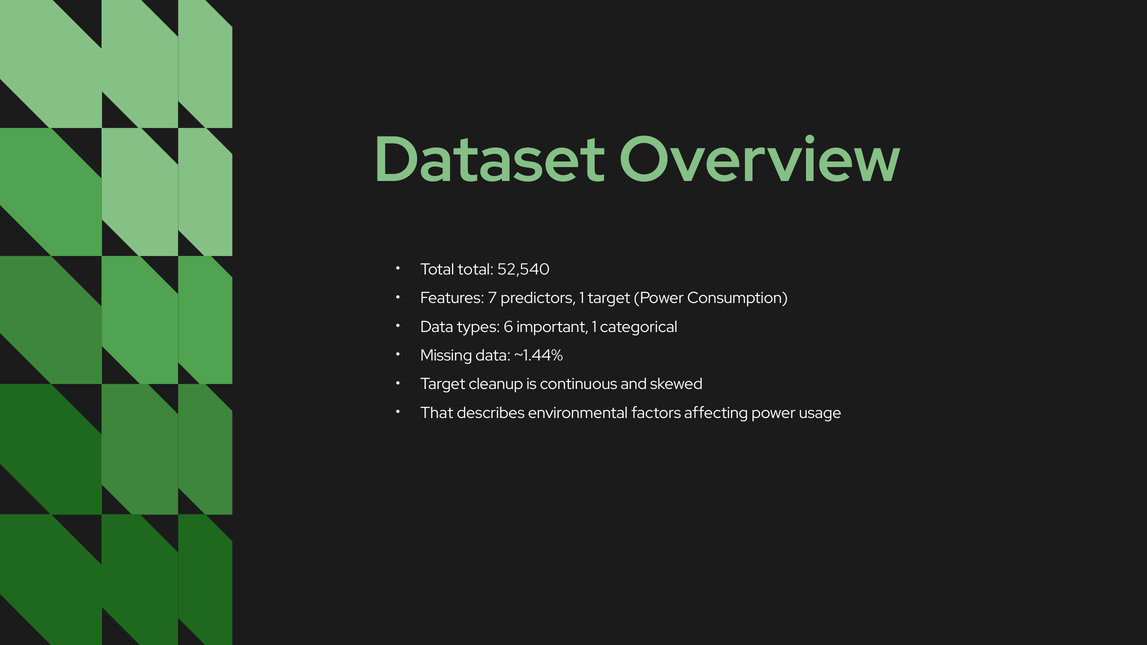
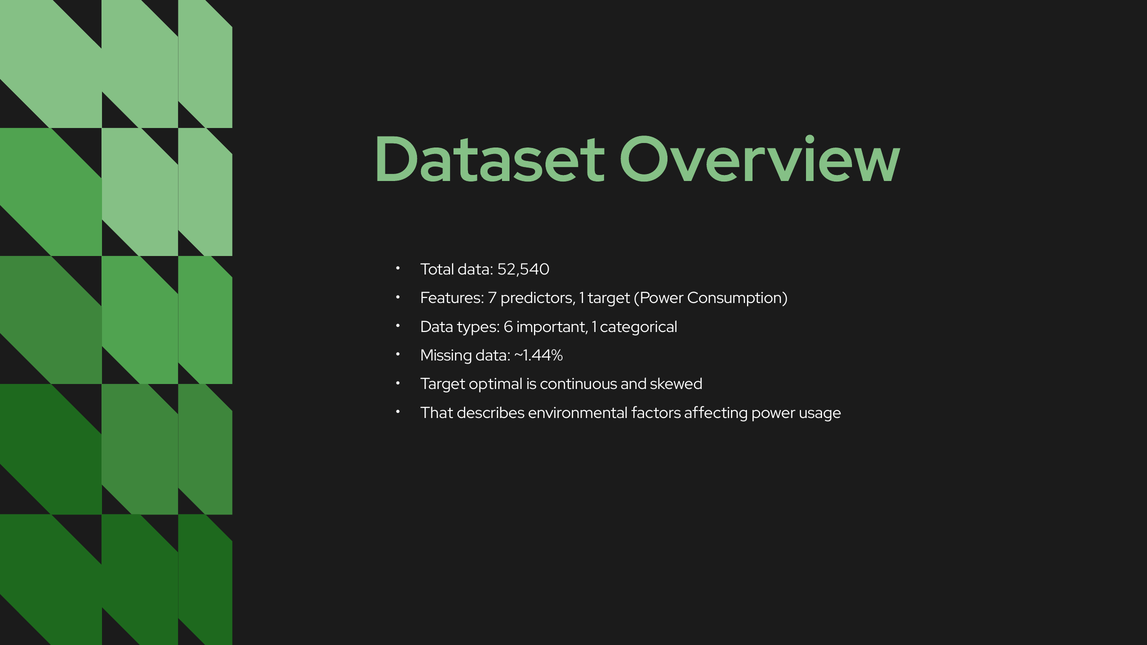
Total total: total -> data (476, 269)
cleanup: cleanup -> optimal (496, 384)
